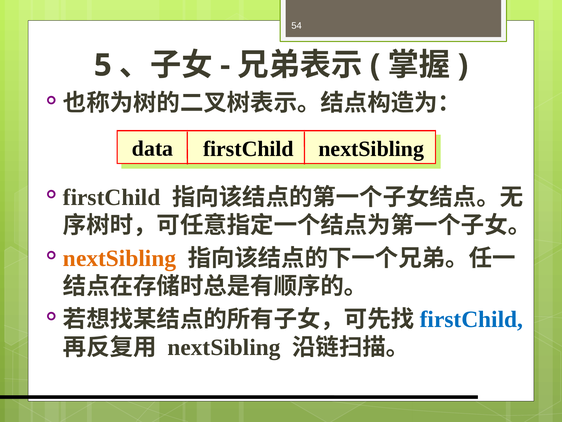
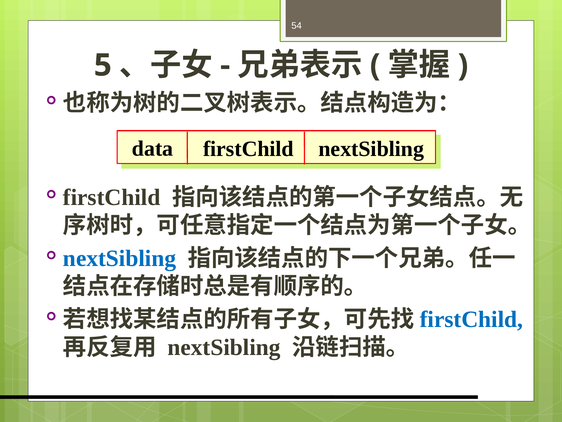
nextSibling colour: orange -> blue (120, 258)
